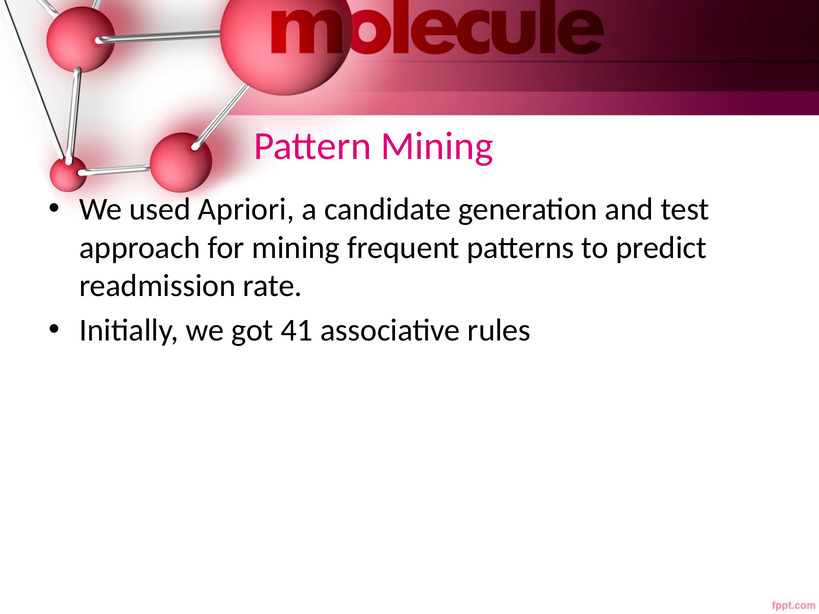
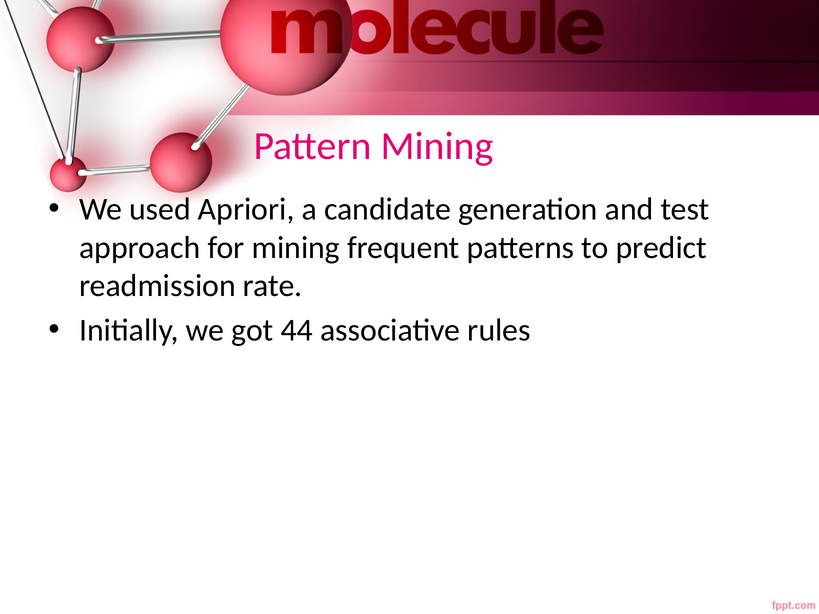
41: 41 -> 44 (297, 331)
